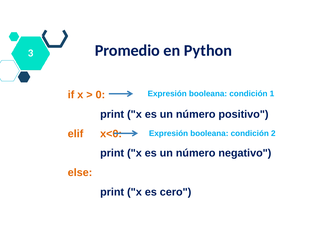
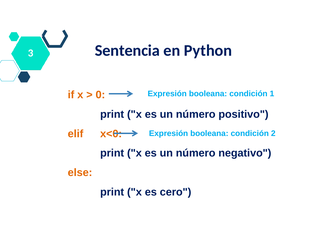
Promedio: Promedio -> Sentencia (127, 51)
